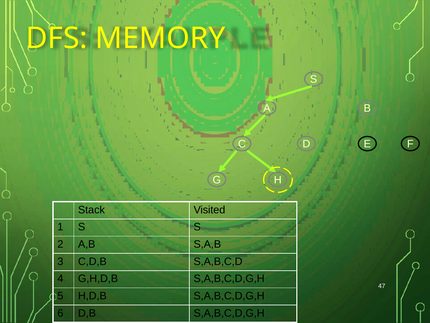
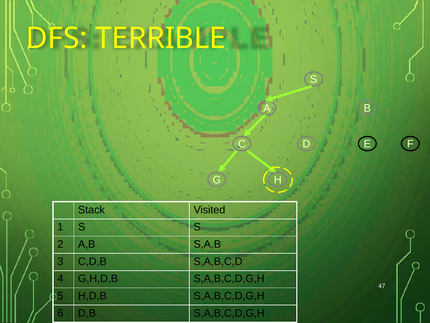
MEMORY: MEMORY -> TERRIBLE (161, 38)
